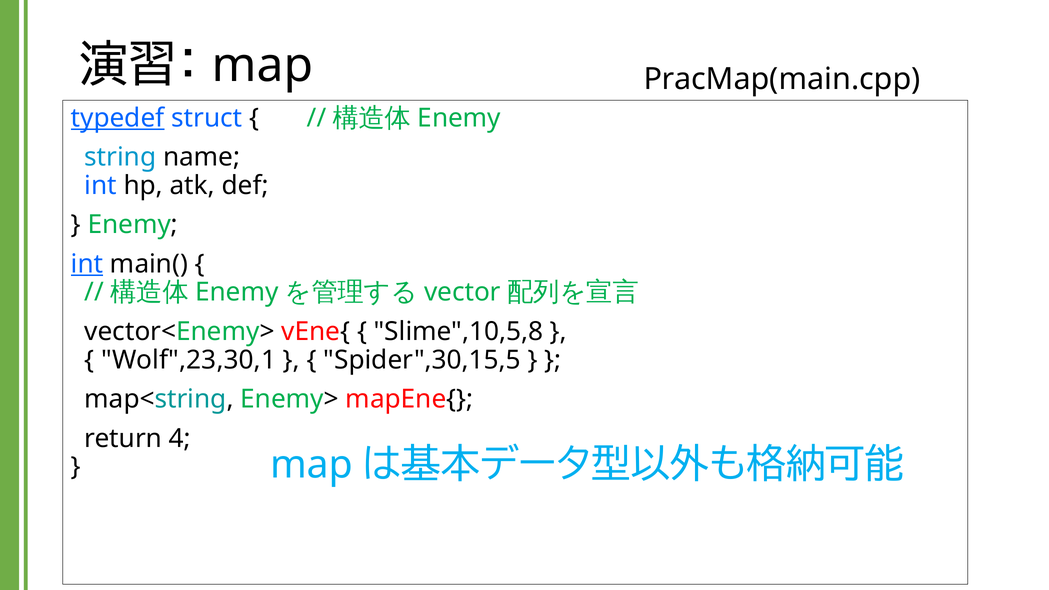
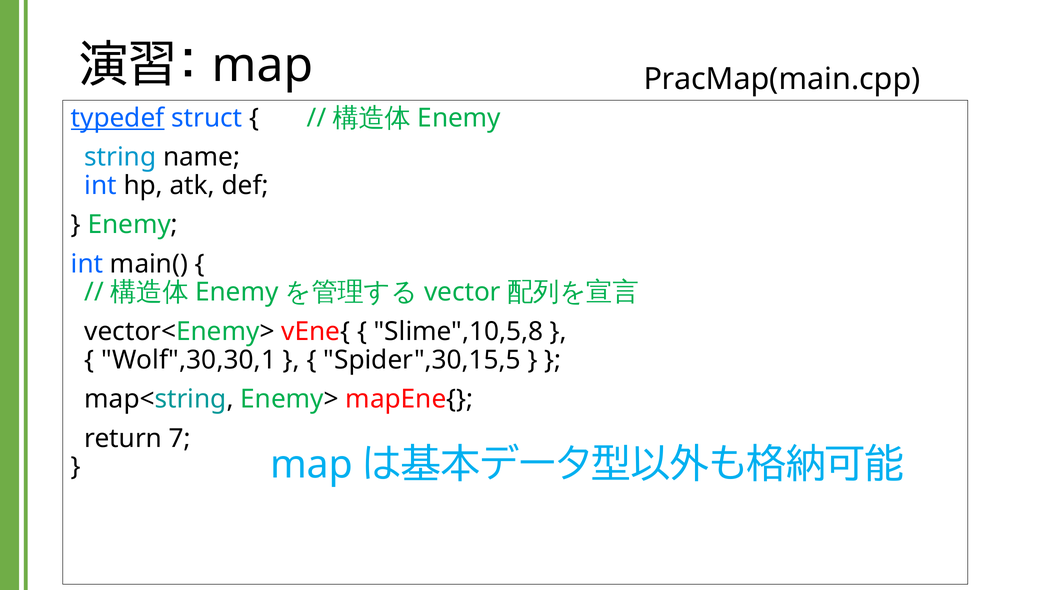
int underline: present -> none (87, 264)
Wolf",23,30,1: Wolf",23,30,1 -> Wolf",30,30,1 (189, 360)
4: 4 -> 7 (180, 438)
